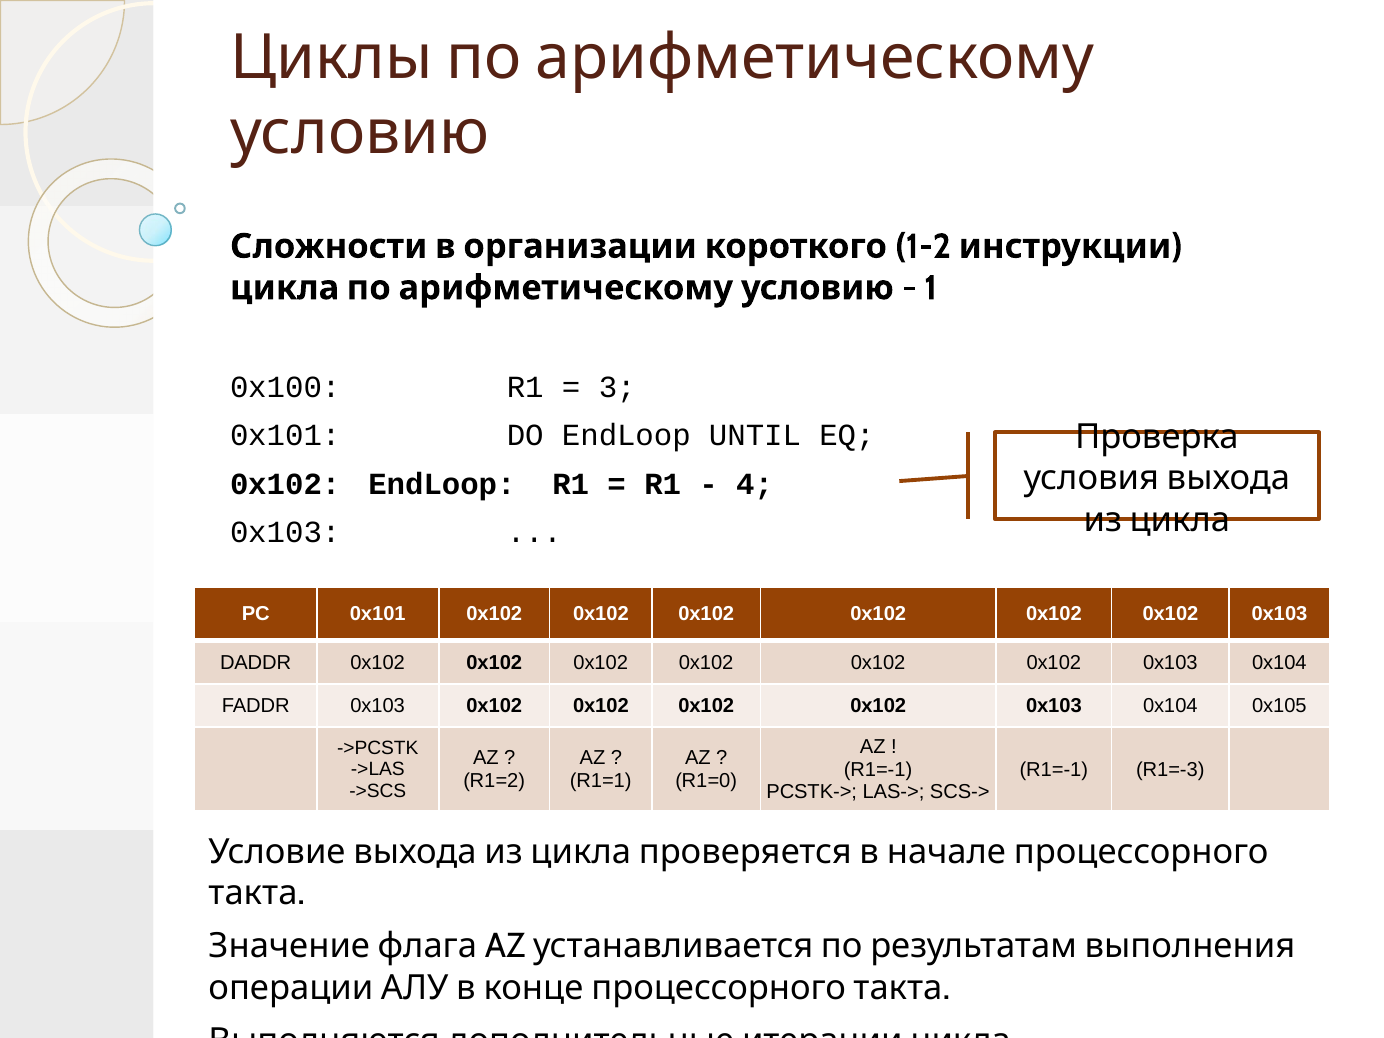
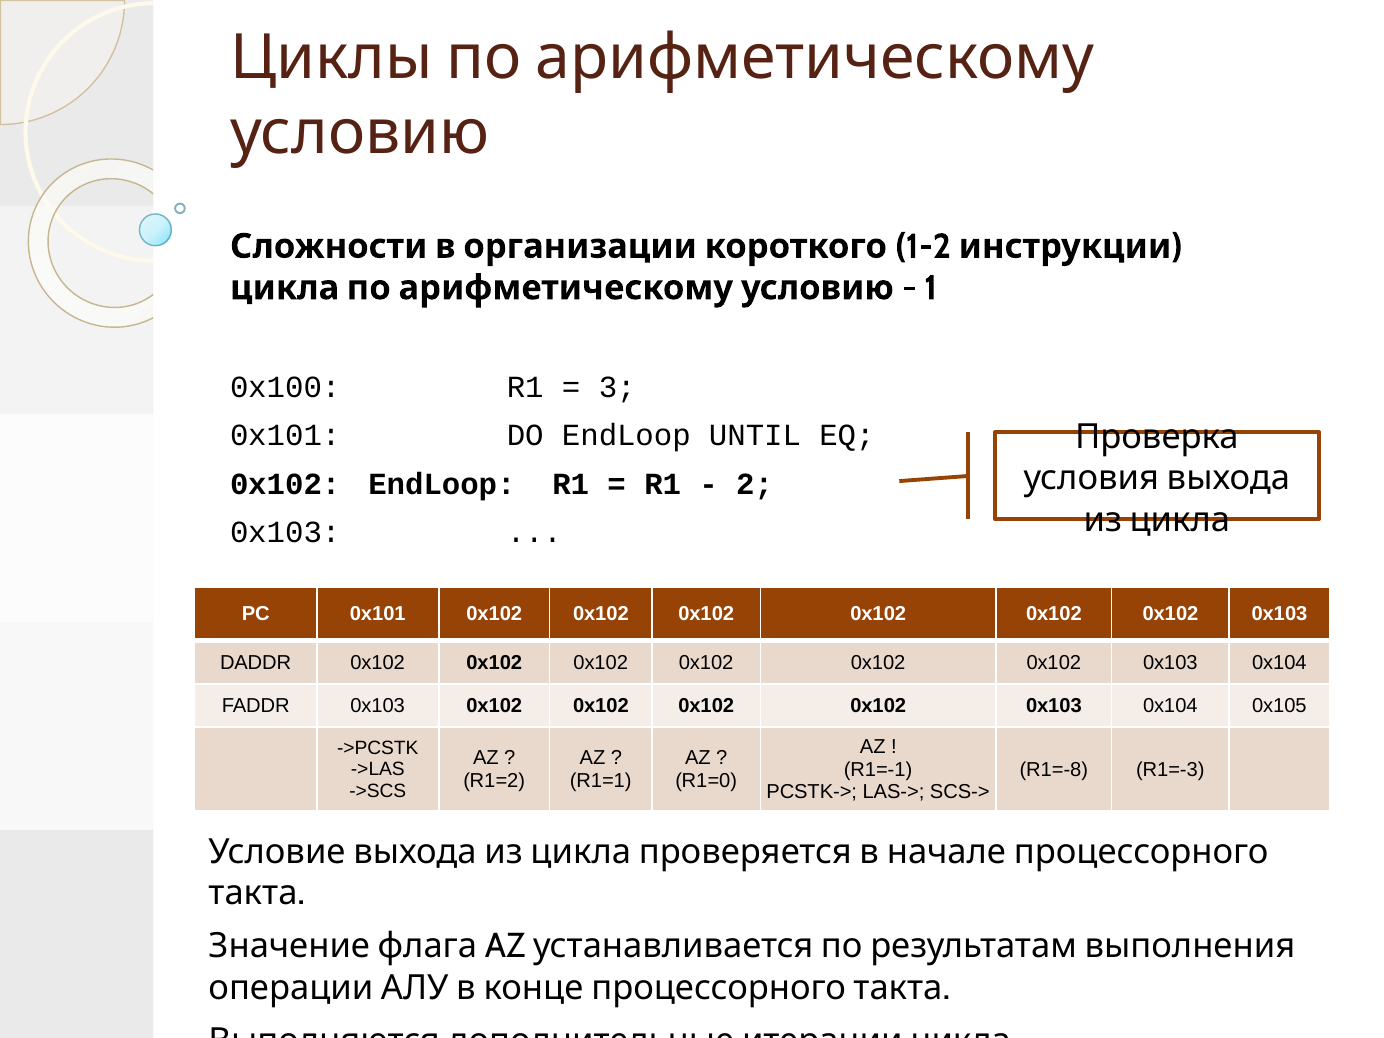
4: 4 -> 2 (755, 484)
R1=-1: R1=-1 -> R1=-8 (1054, 769)
